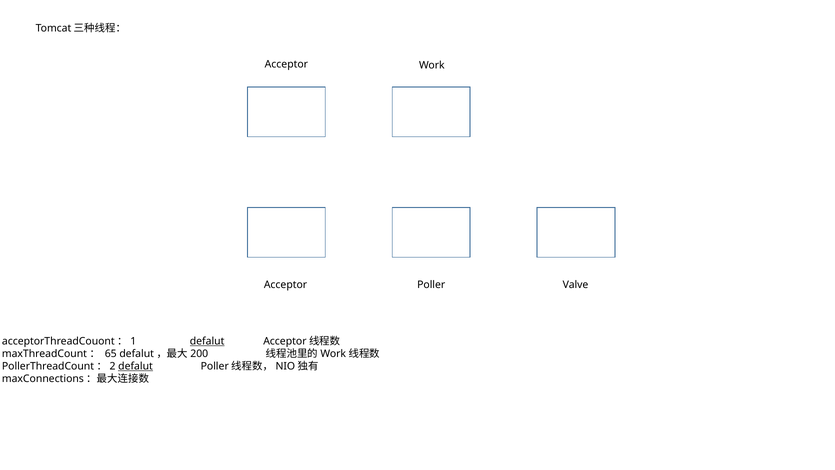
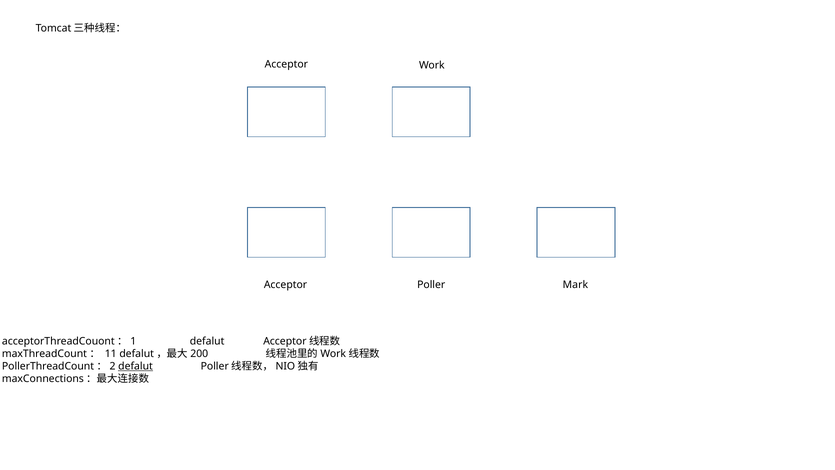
Valve: Valve -> Mark (575, 285)
defalut underline: present -> none (207, 341)
65: 65 -> 11 (111, 354)
